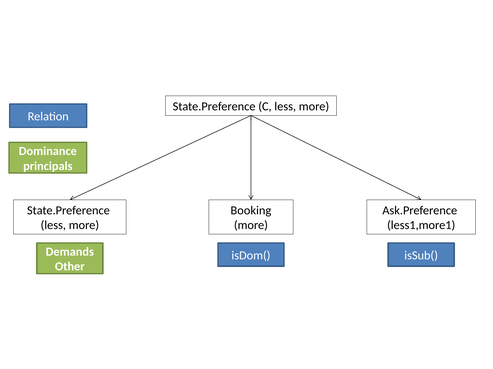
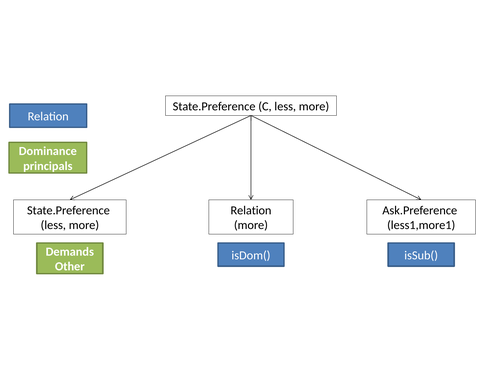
Booking: Booking -> Relation (251, 211)
